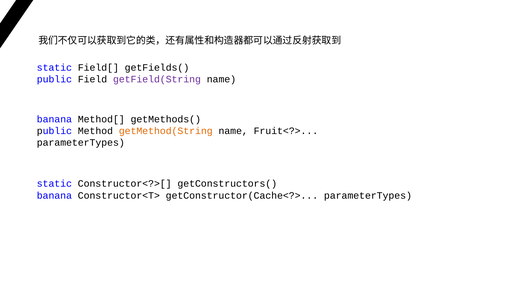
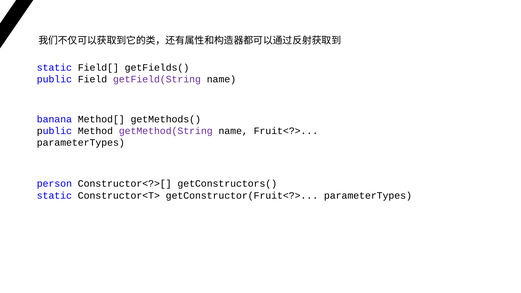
getMethod(String colour: orange -> purple (166, 131)
static: static -> person (54, 184)
banana: banana -> static (54, 196)
getConstructor(Cache<?>: getConstructor(Cache<?> -> getConstructor(Fruit<?> (242, 196)
